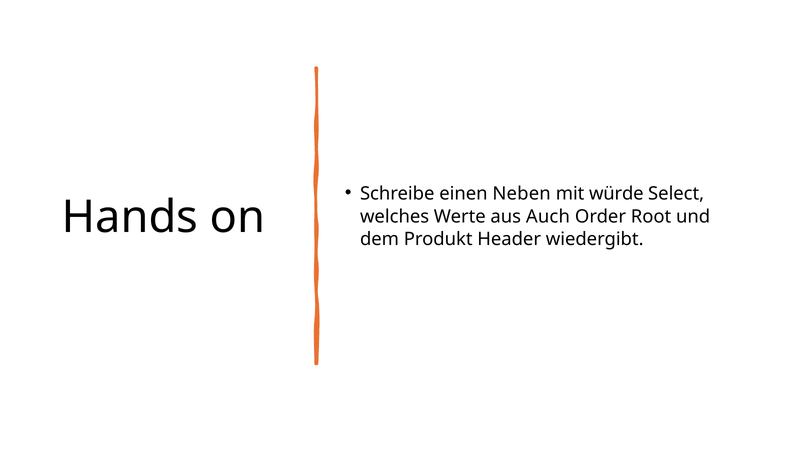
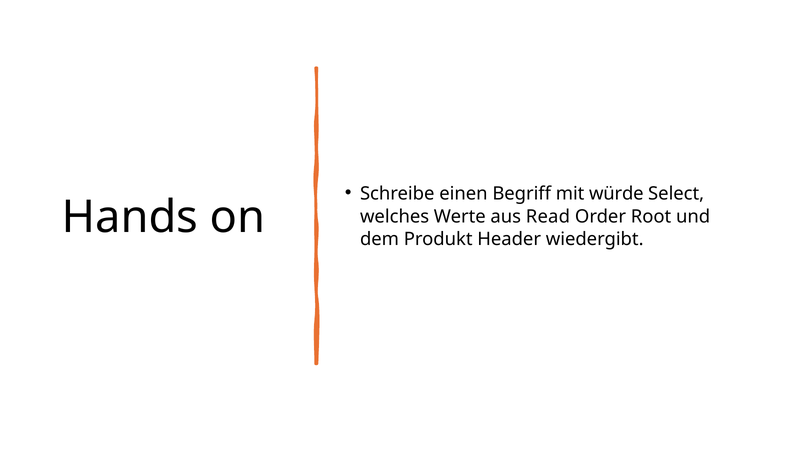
Neben: Neben -> Begriff (522, 194)
Auch: Auch -> Read (548, 217)
